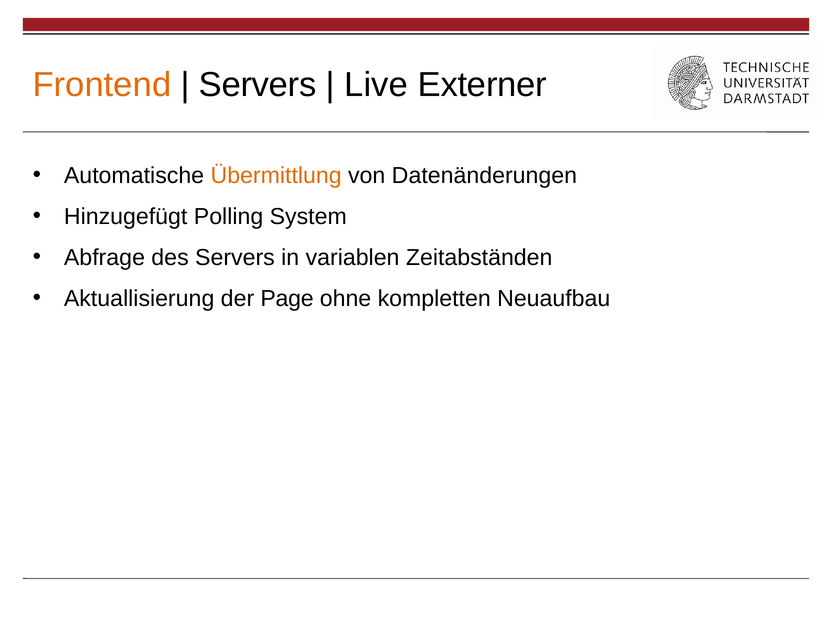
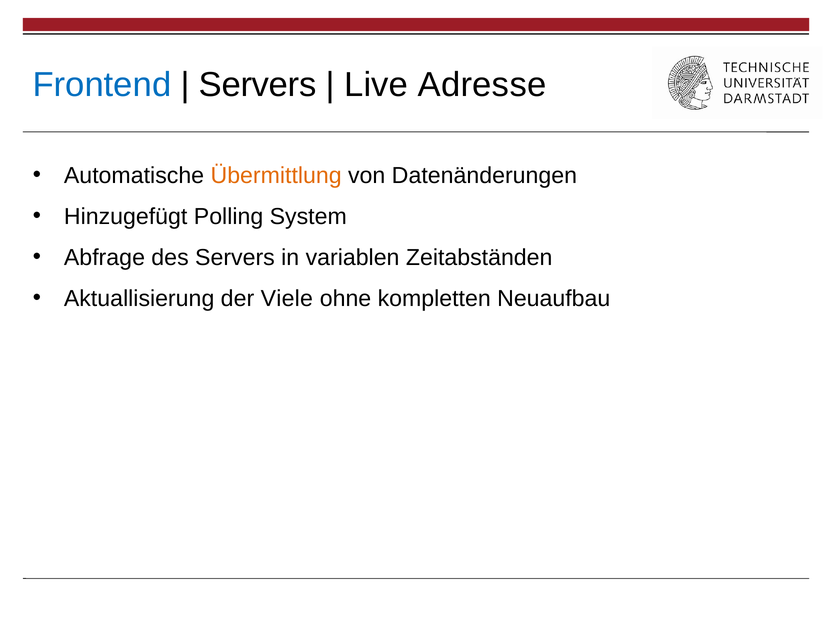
Frontend colour: orange -> blue (102, 85)
Externer: Externer -> Adresse (482, 85)
Page: Page -> Viele (287, 299)
